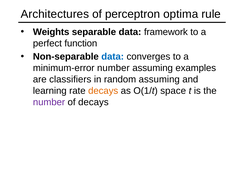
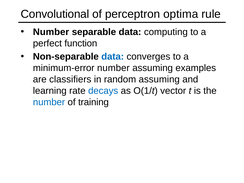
Architectures: Architectures -> Convolutional (55, 14)
Weights: Weights -> Number (51, 32)
framework: framework -> computing (166, 32)
decays colour: orange -> blue (103, 91)
space: space -> vector (173, 91)
number colour: purple -> blue (49, 102)
of decays: decays -> training (93, 102)
